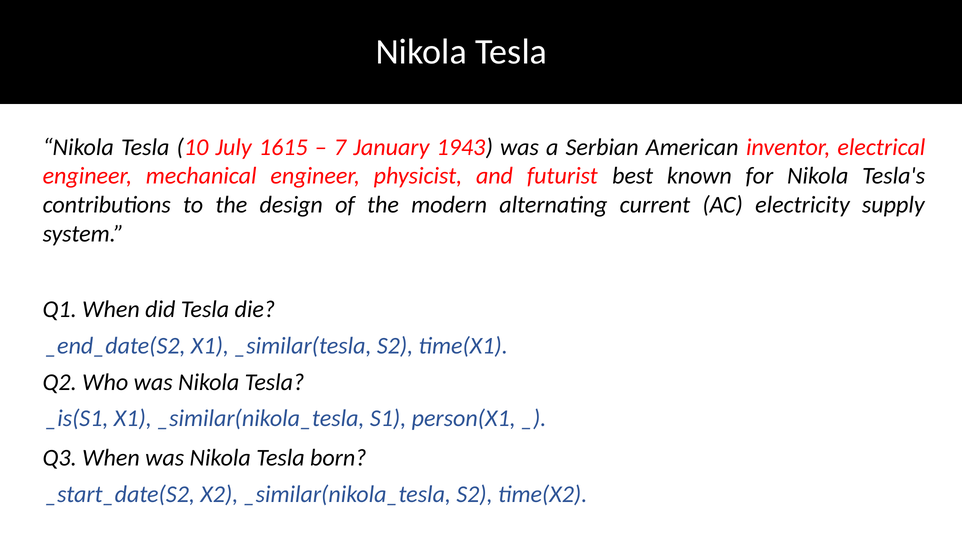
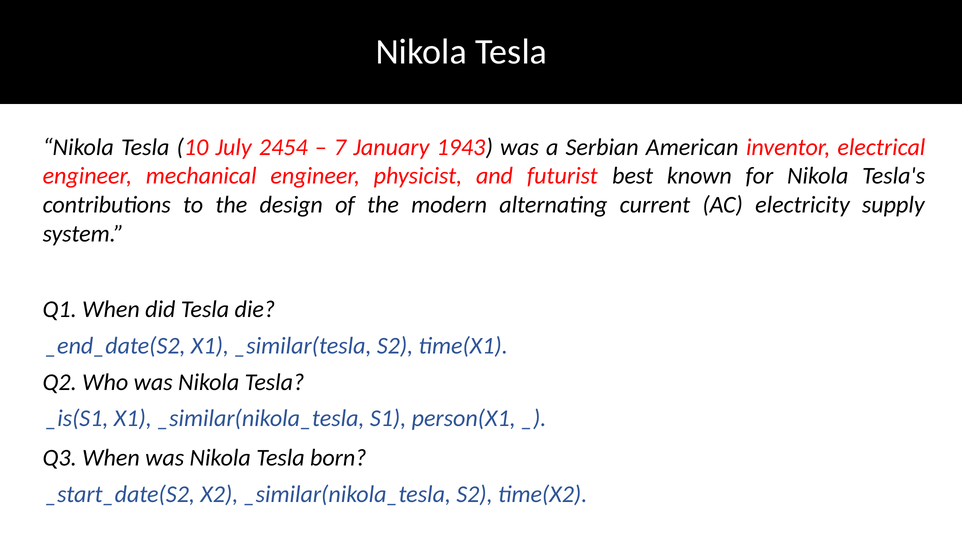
1615: 1615 -> 2454 (283, 147)
